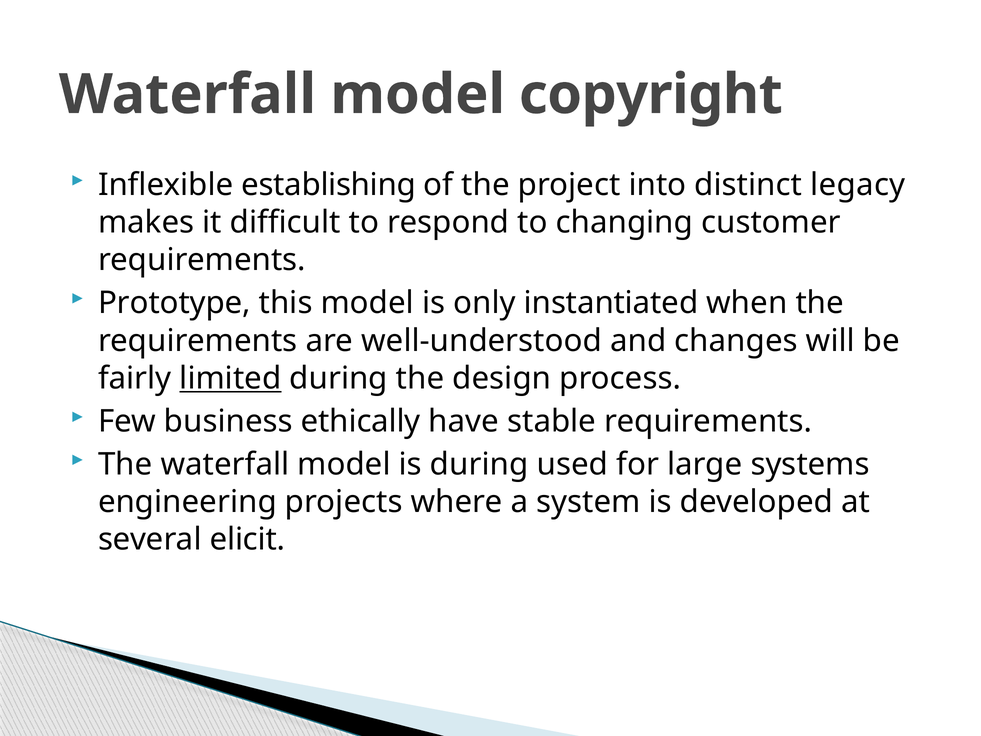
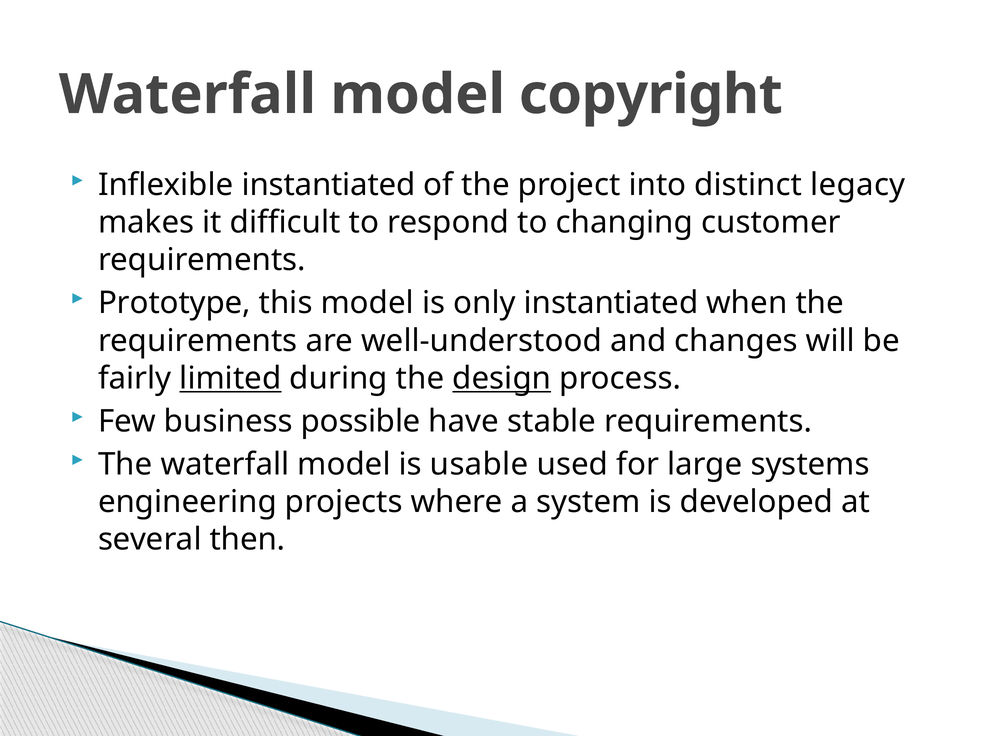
Inflexible establishing: establishing -> instantiated (329, 185)
design underline: none -> present (502, 378)
ethically: ethically -> possible (361, 421)
is during: during -> usable (479, 464)
elicit: elicit -> then (247, 539)
